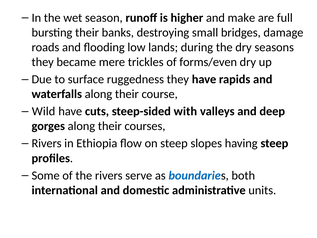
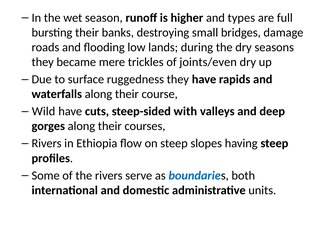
make: make -> types (241, 18)
forms/even: forms/even -> joints/even (208, 62)
